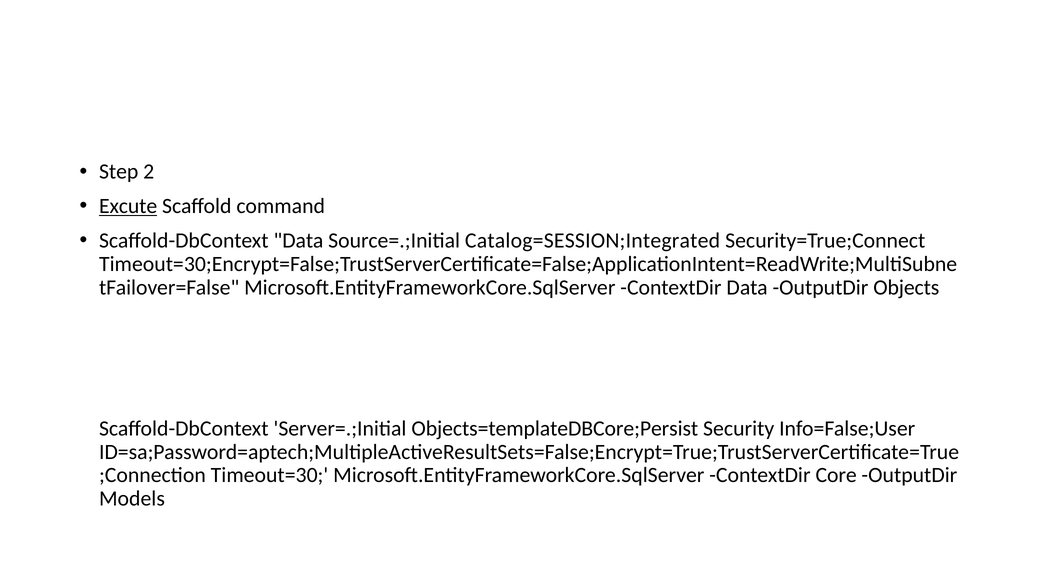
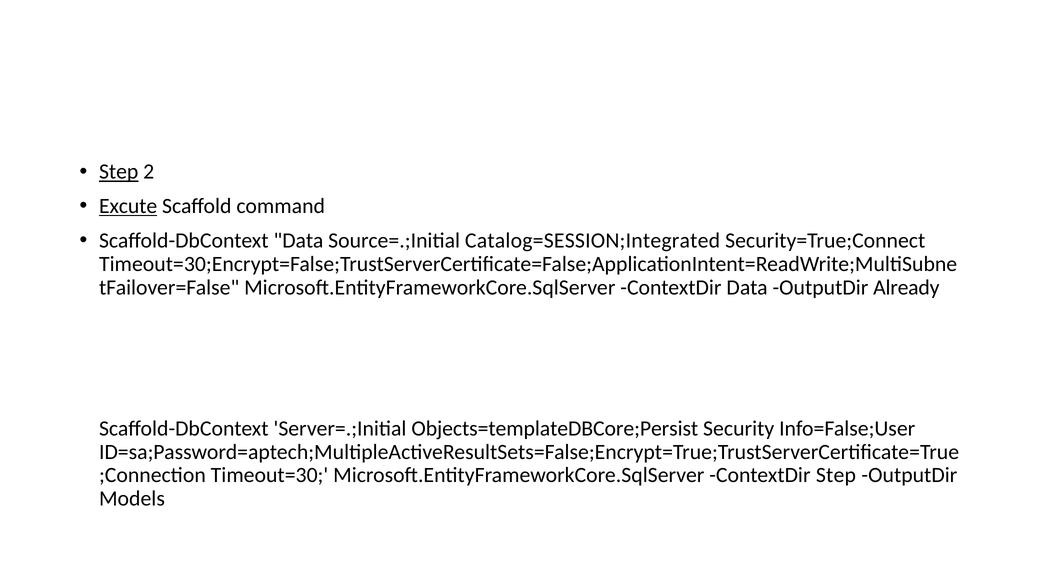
Step underline: none -> present (119, 172)
Objects: Objects -> Already (906, 287)
ContextDir Core: Core -> Step (836, 475)
